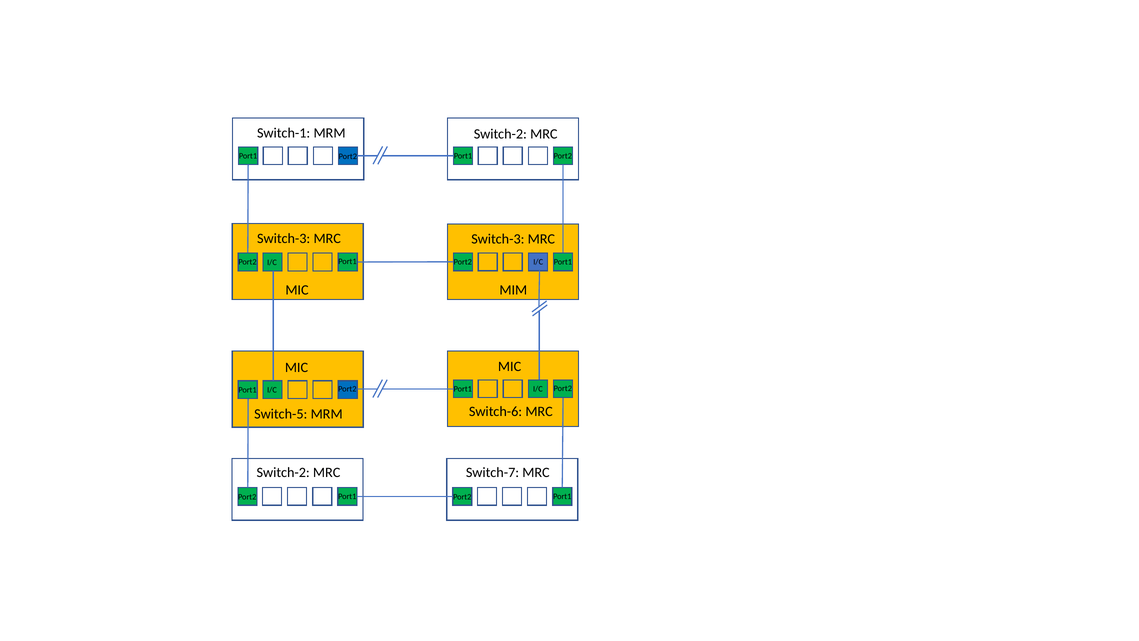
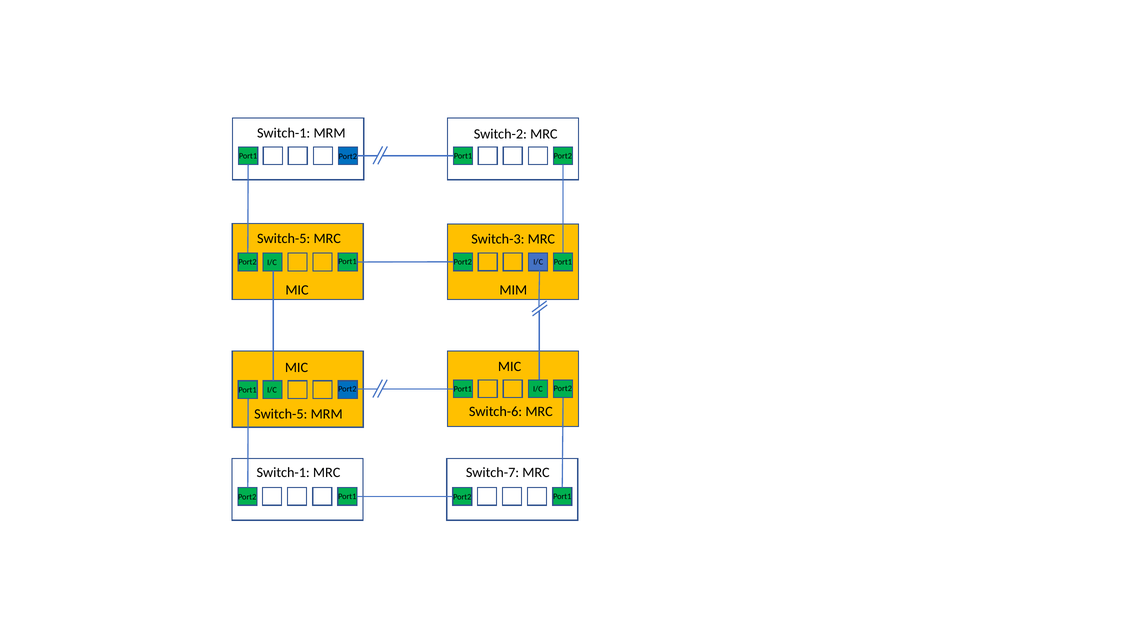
Switch-3: Switch-3 -> Switch-5 (284, 238)
Switch-2: Switch-2 -> Switch-1 (283, 472)
